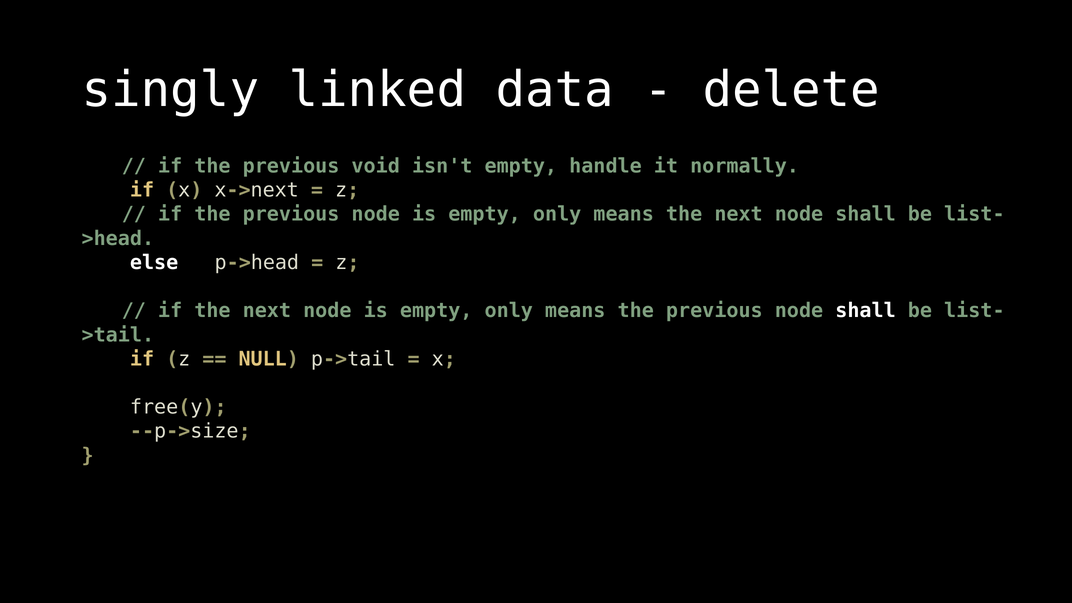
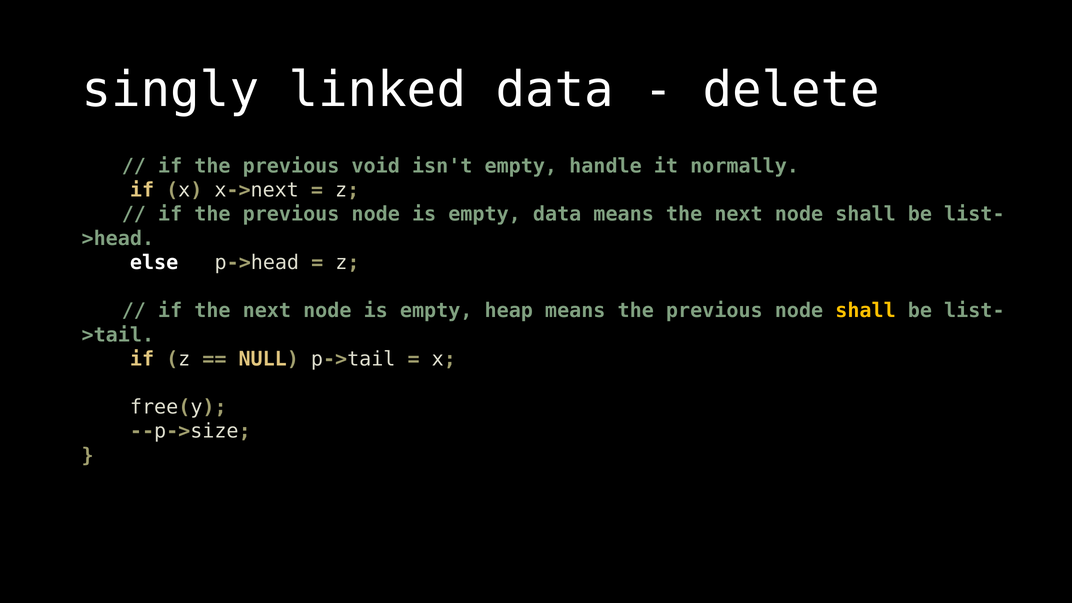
only: only -> data (557, 214)
only: only -> heap (509, 311)
shall colour: white -> yellow (866, 311)
